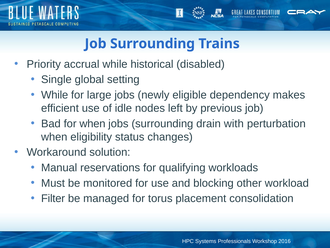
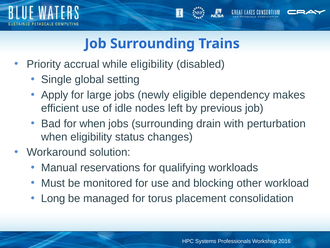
while historical: historical -> eligibility (152, 64)
While: While -> Apply (55, 95)
Filter: Filter -> Long (53, 198)
